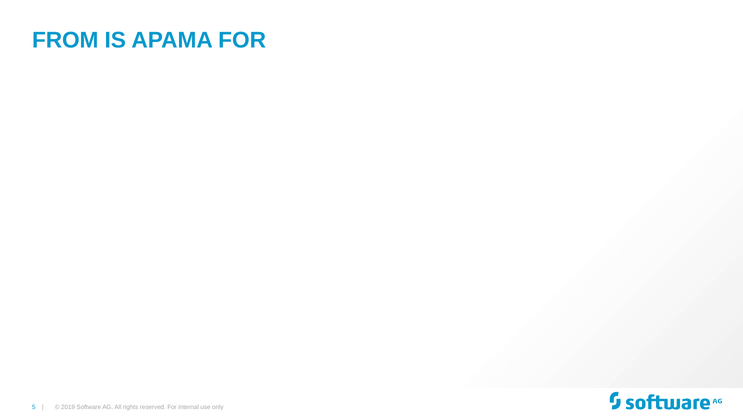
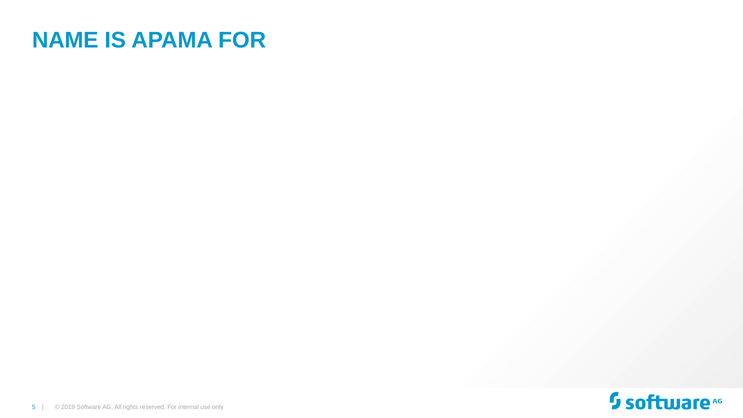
FROM: FROM -> NAME (65, 40)
